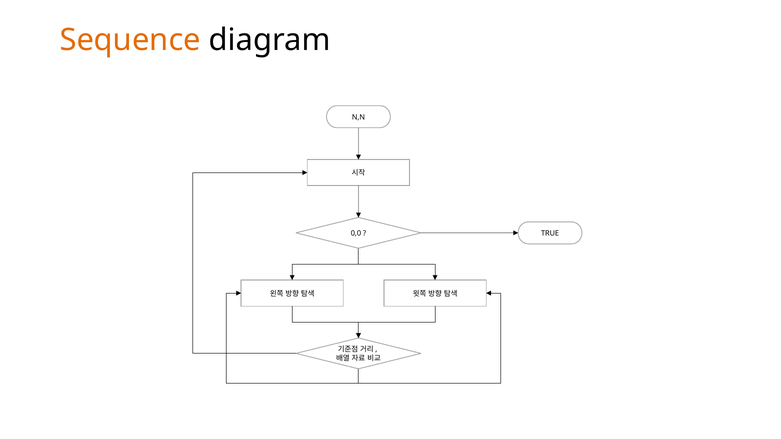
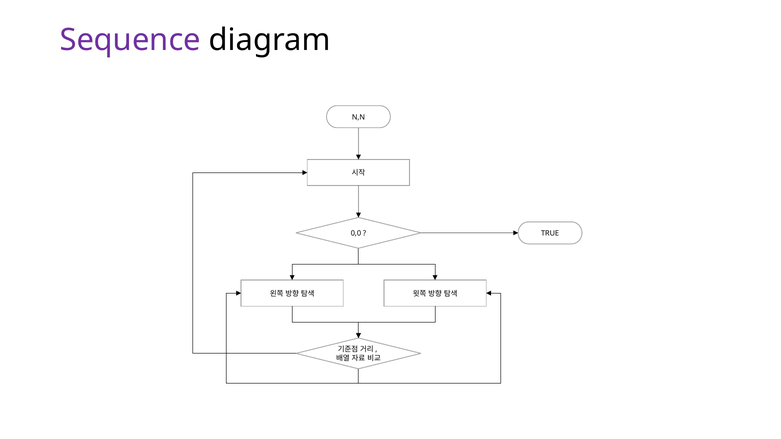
Sequence colour: orange -> purple (130, 40)
